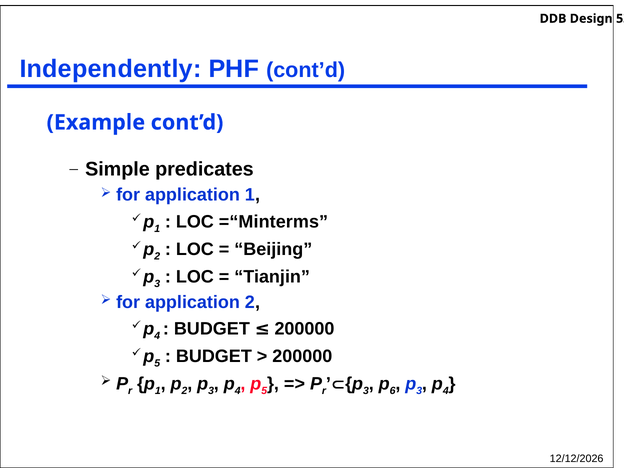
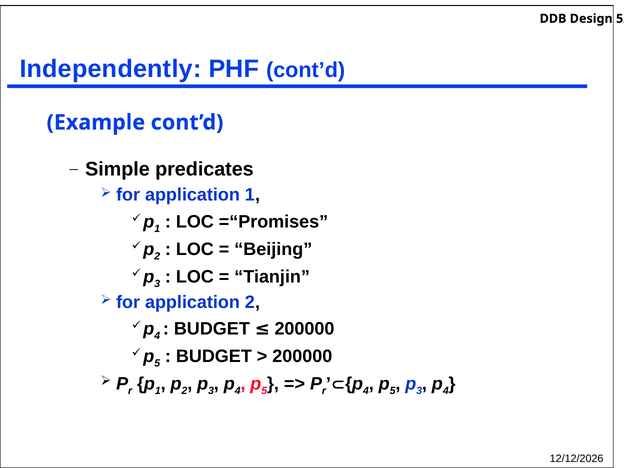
=“Minterms: =“Minterms -> =“Promises (274, 222)
3: 3 -> 4 (366, 391)
6: 6 -> 5 (393, 391)
